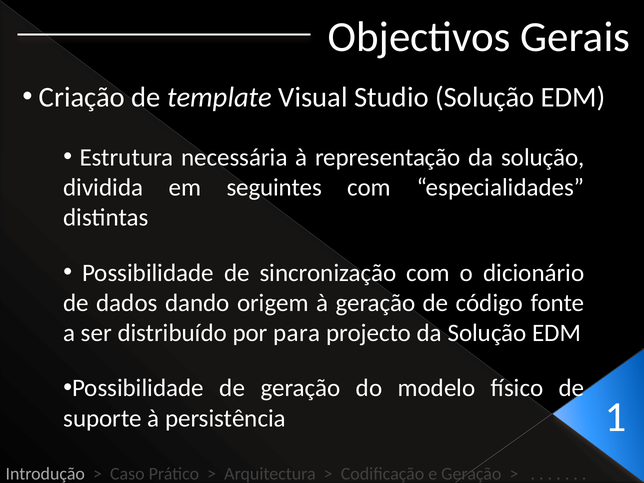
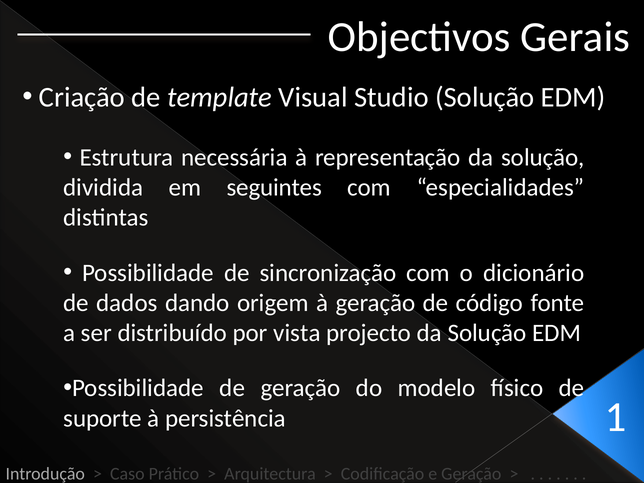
para: para -> vista (297, 333)
